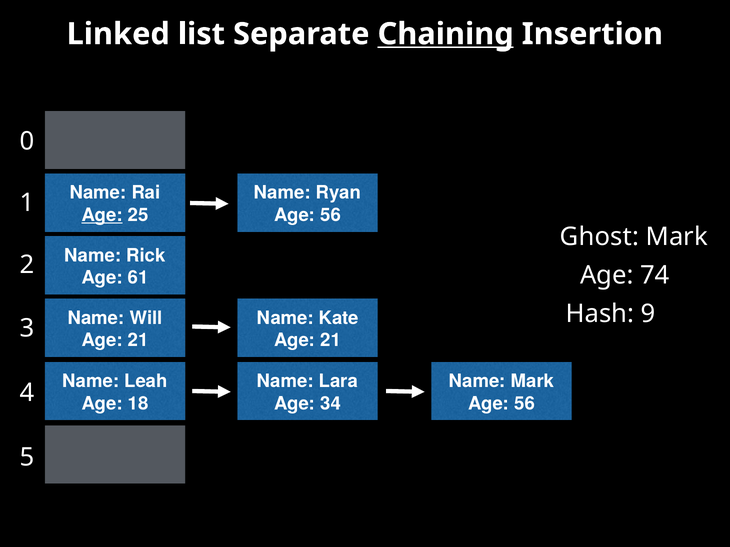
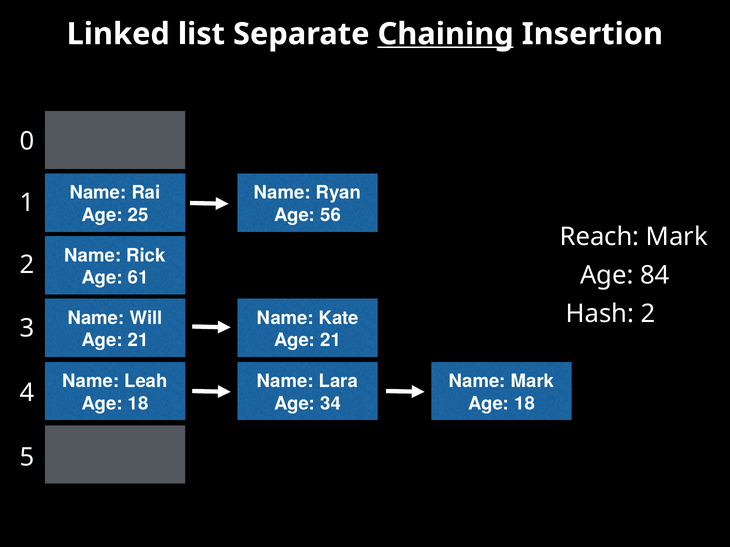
Age underline: present -> none (102, 215)
Ghost: Ghost -> Reach (600, 237)
74: 74 -> 84 (655, 276)
Hash 9: 9 -> 2 (648, 314)
56: 56 -> 18 (525, 404)
